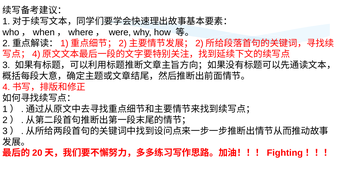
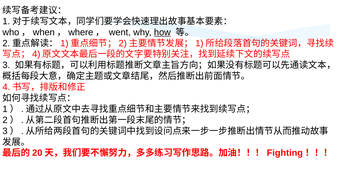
were: were -> went (120, 32)
how underline: none -> present (162, 32)
2: 2 -> 1 (199, 43)
